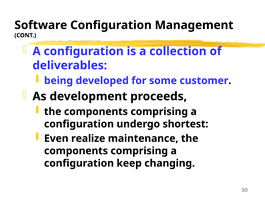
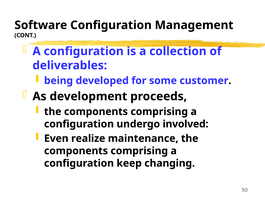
shortest: shortest -> involved (186, 124)
